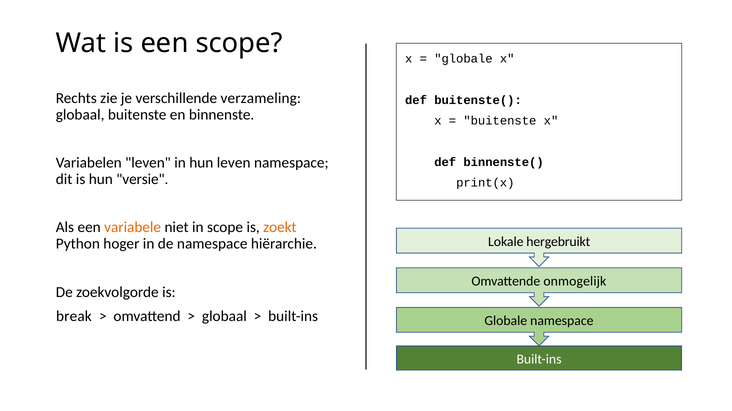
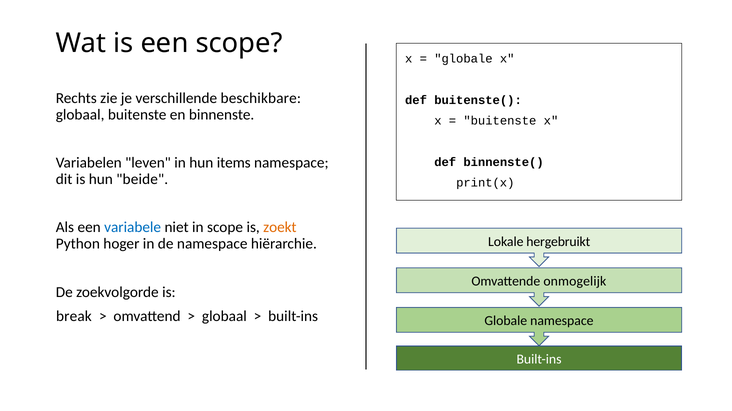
verzameling: verzameling -> beschikbare (261, 98)
hun leven: leven -> items (234, 163)
versie: versie -> beide (142, 180)
variabele colour: orange -> blue (133, 228)
